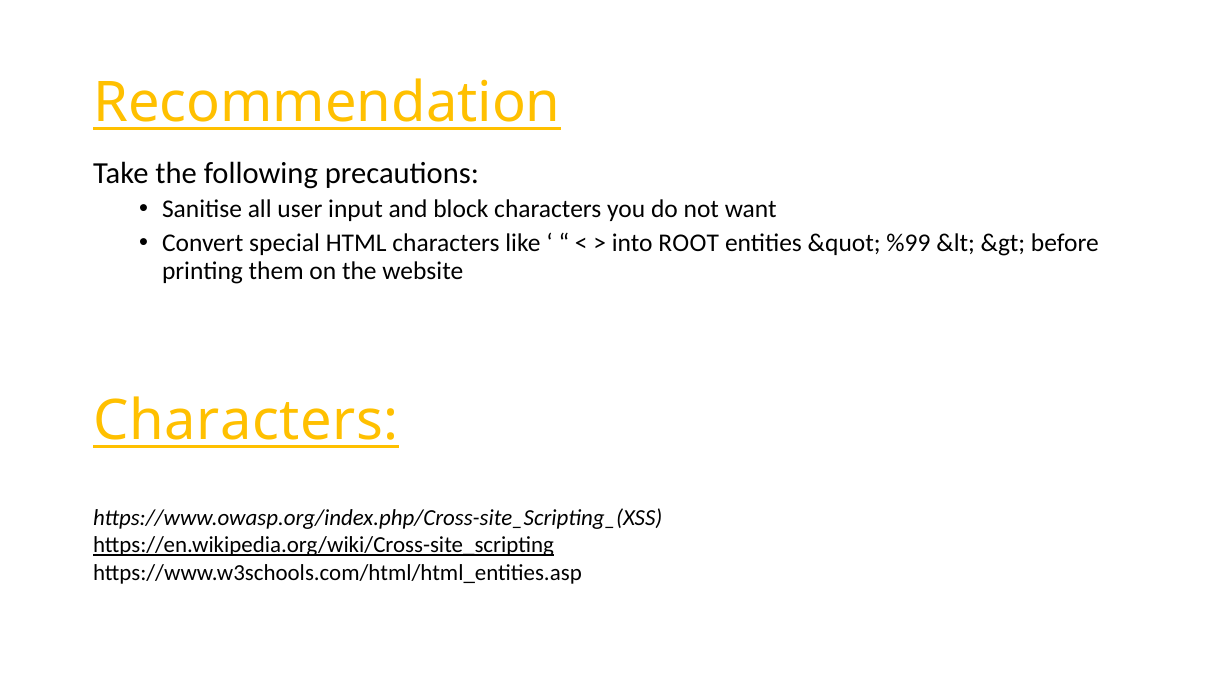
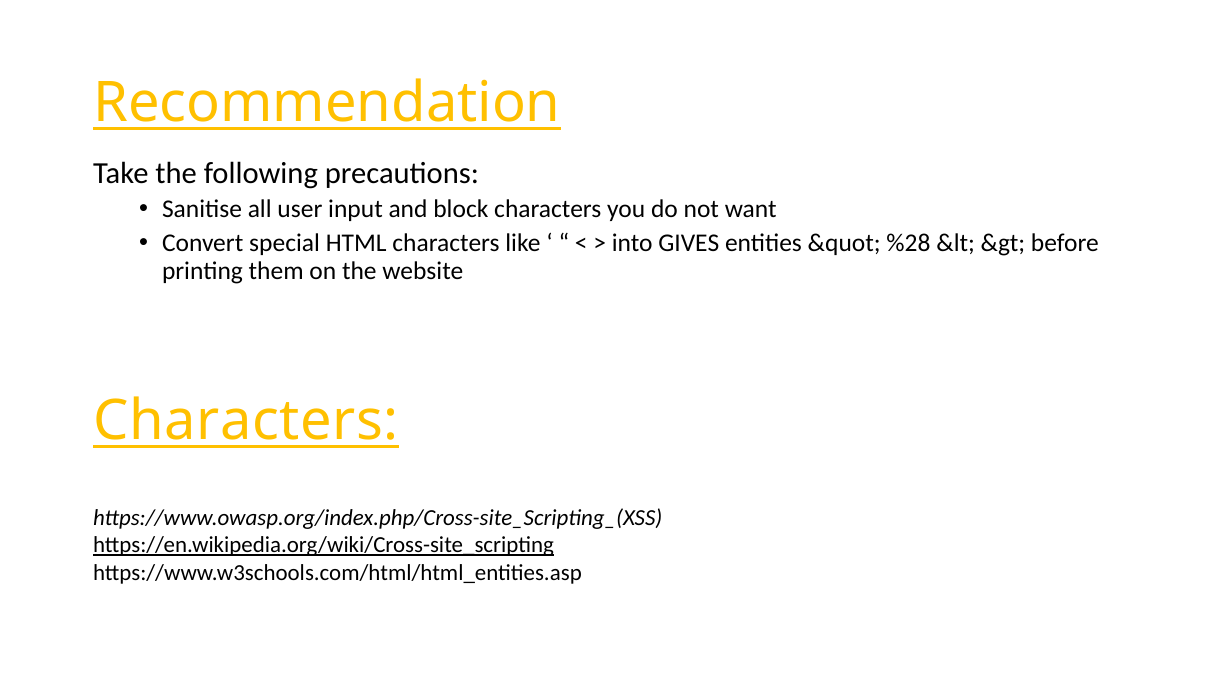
ROOT: ROOT -> GIVES (689, 243)
%99: %99 -> %28 (909, 243)
